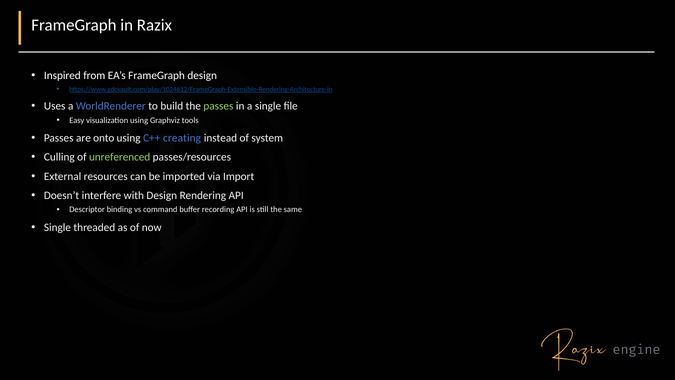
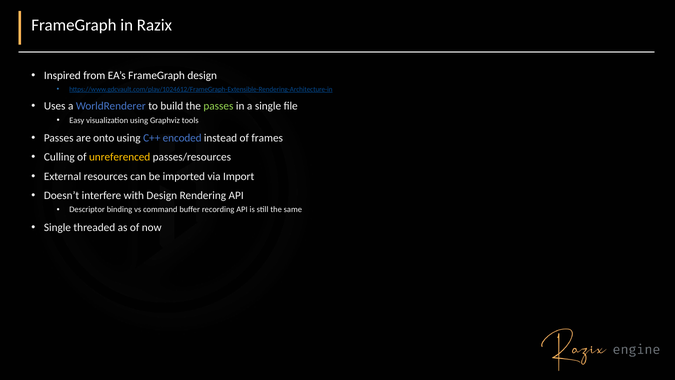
creating: creating -> encoded (182, 138)
system: system -> frames (267, 138)
unreferenced colour: light green -> yellow (120, 157)
